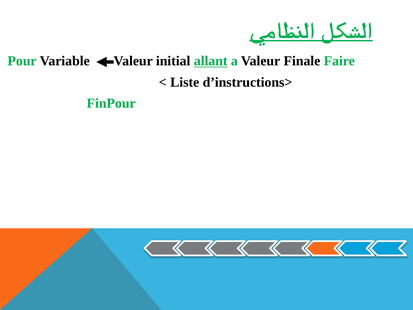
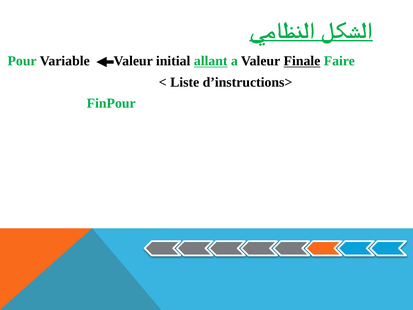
Finale underline: none -> present (302, 61)
